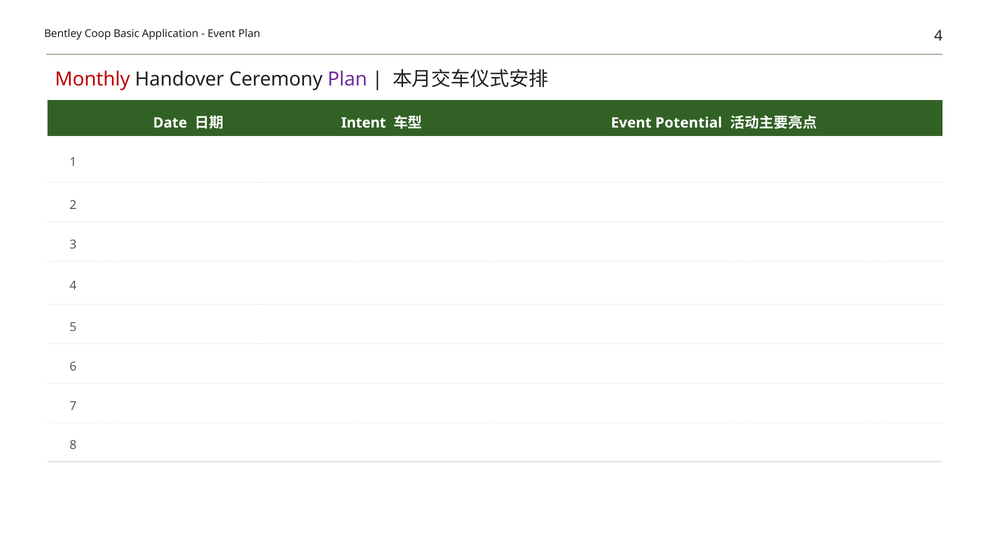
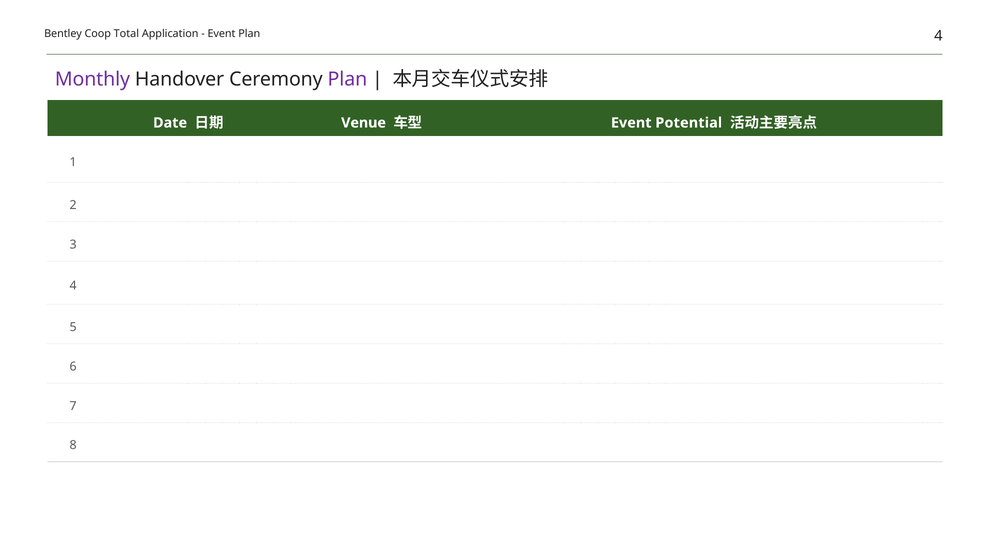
Basic: Basic -> Total (126, 33)
Monthly colour: red -> purple (93, 79)
Intent: Intent -> Venue (364, 123)
